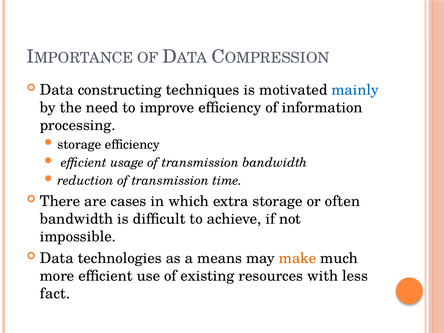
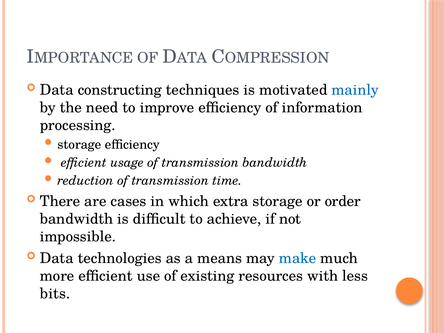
often: often -> order (343, 201)
make colour: orange -> blue (298, 258)
fact: fact -> bits (55, 294)
